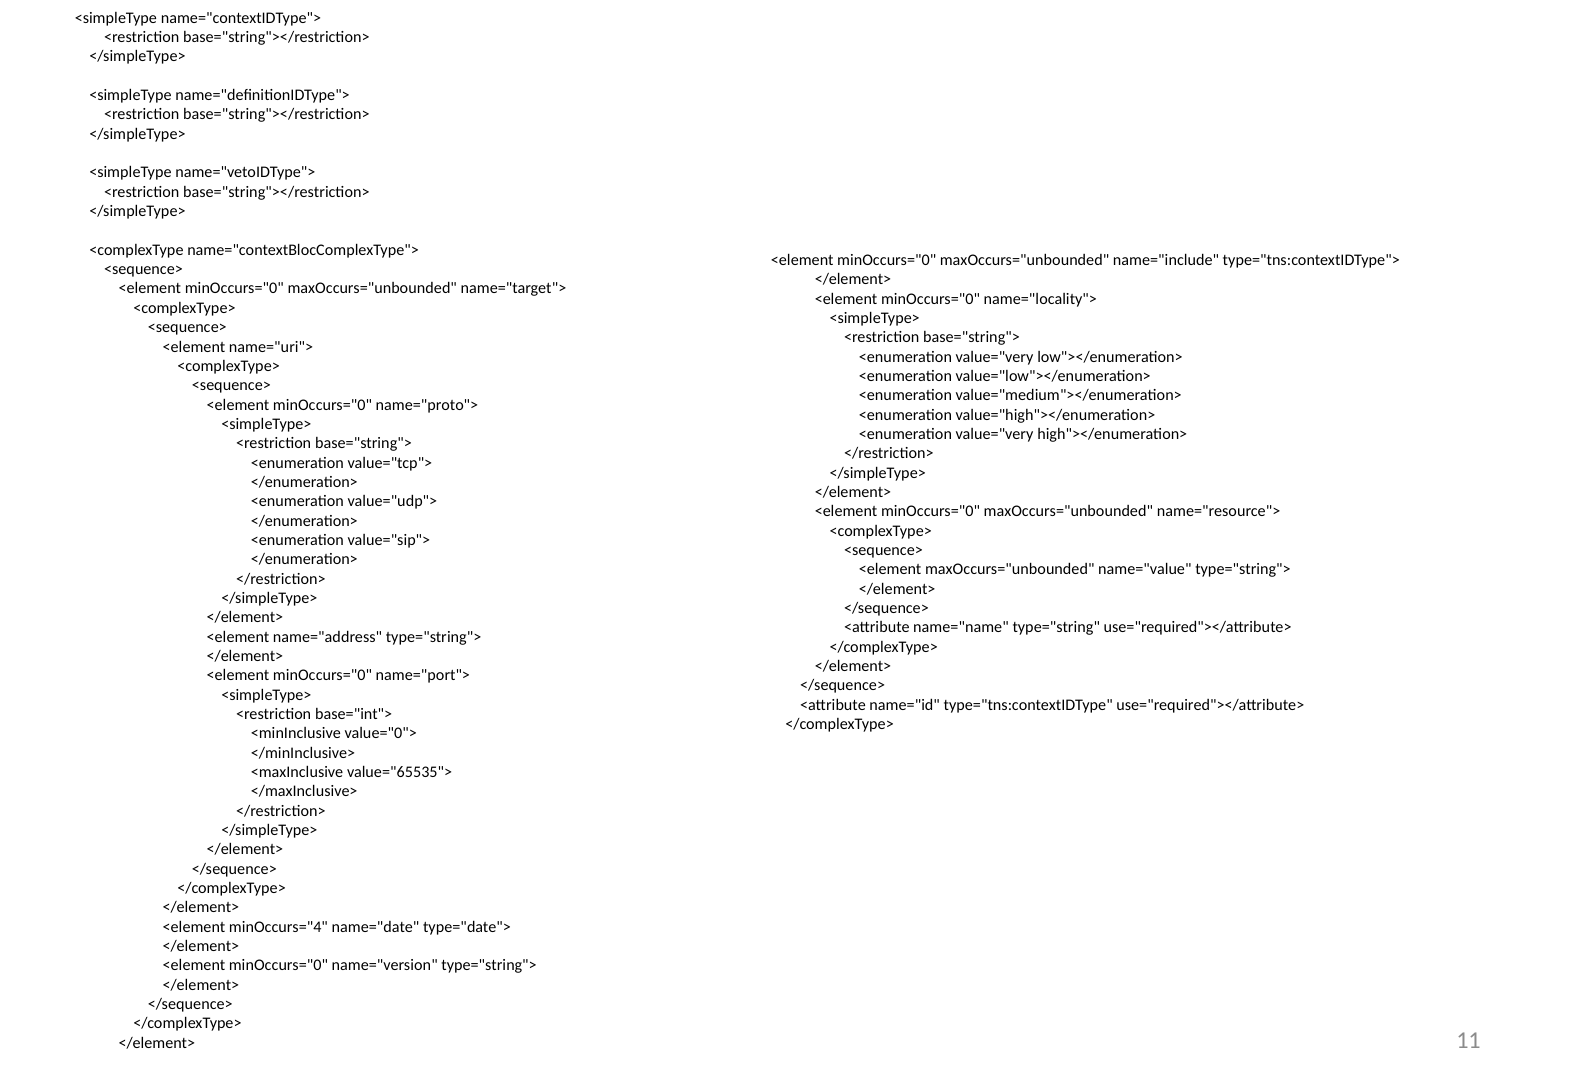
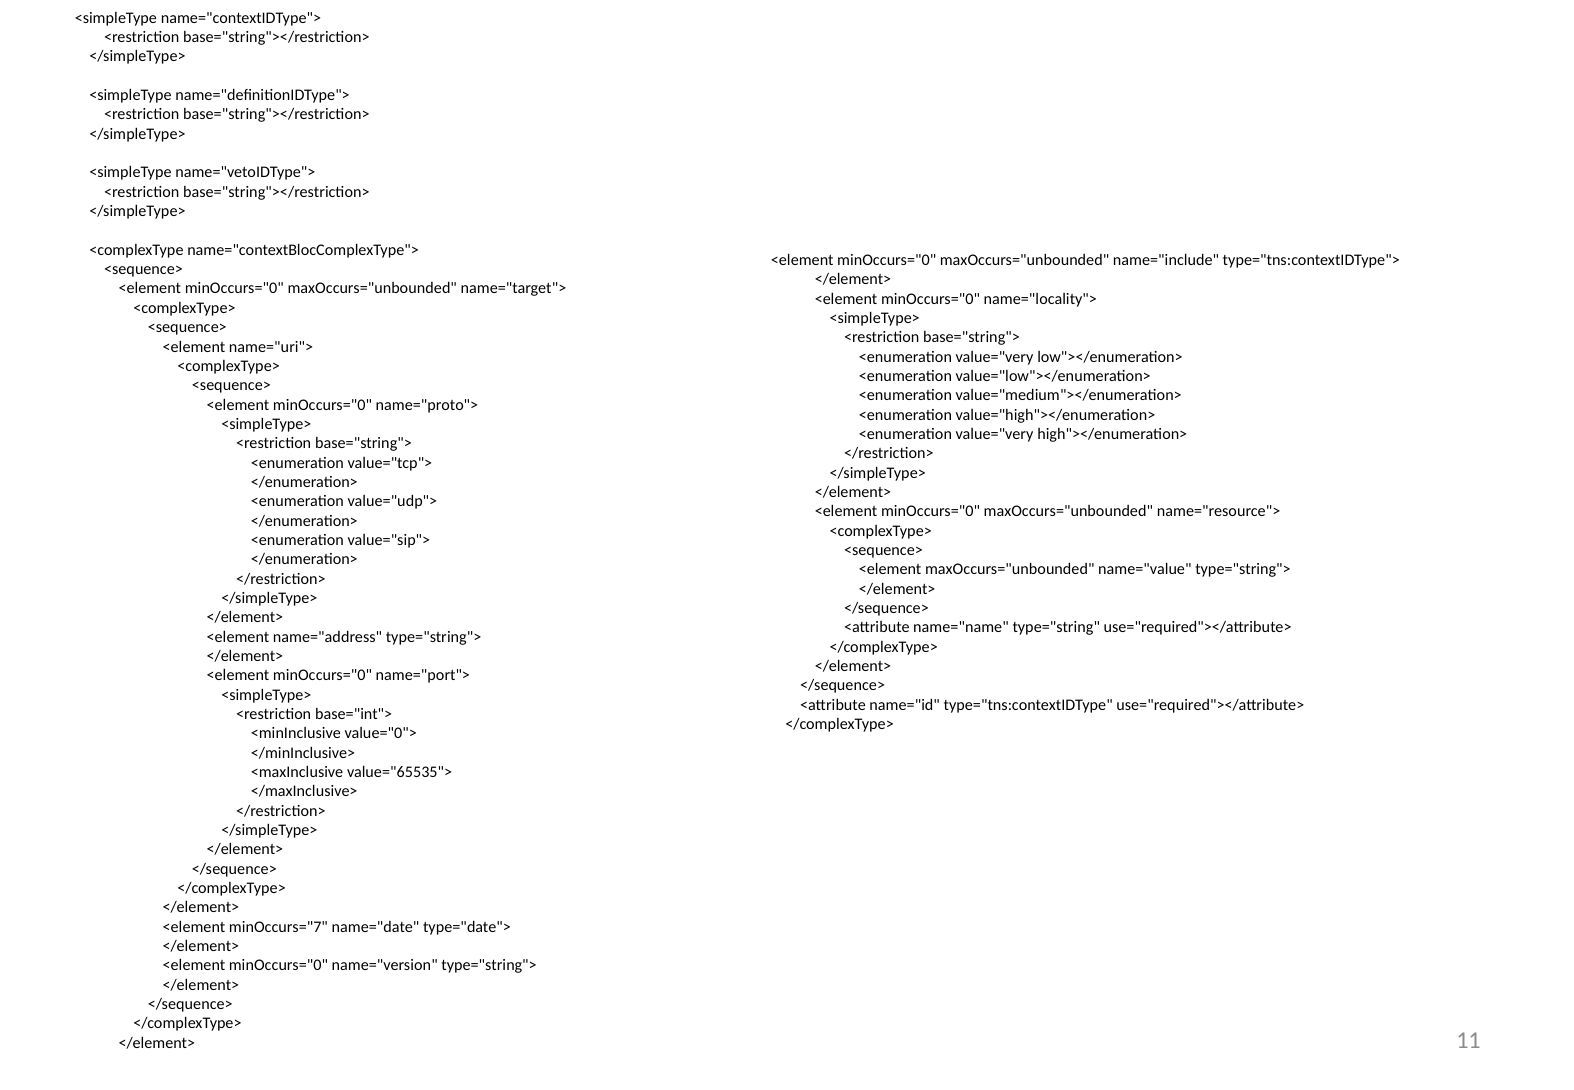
minOccurs="4: minOccurs="4 -> minOccurs="7 (278, 927)
